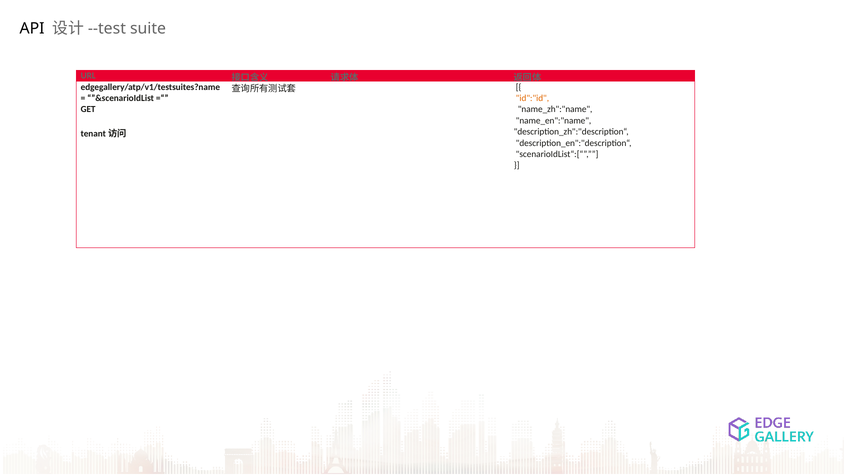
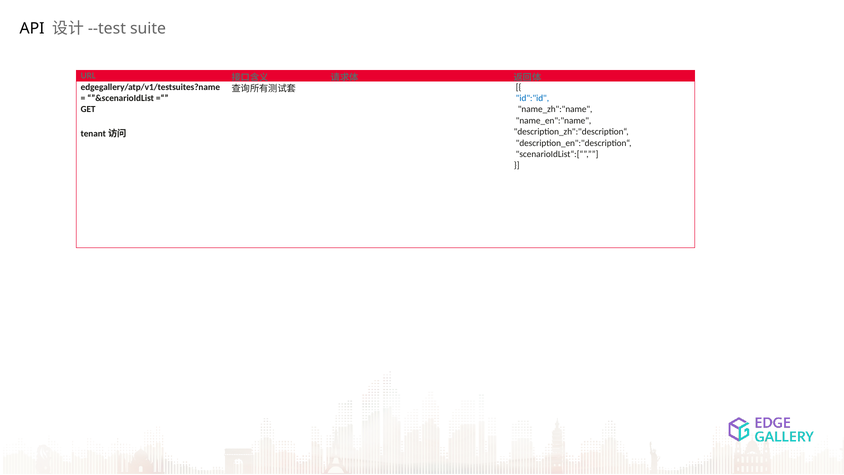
id":"id colour: orange -> blue (532, 98)
